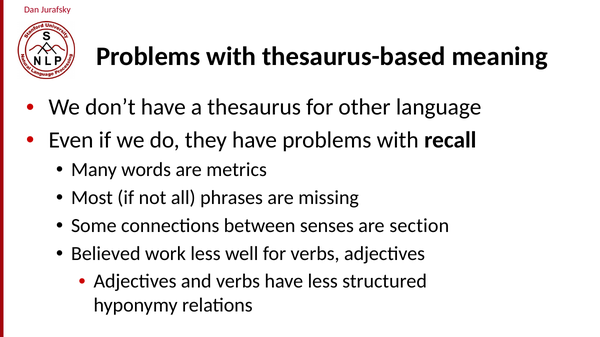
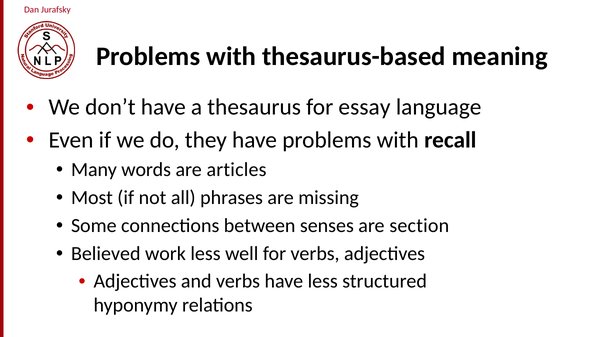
other: other -> essay (364, 107)
metrics: metrics -> articles (237, 170)
